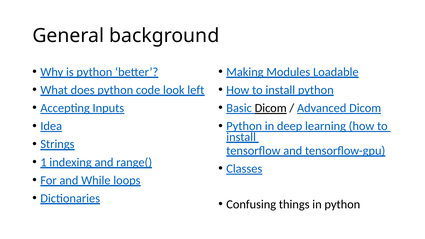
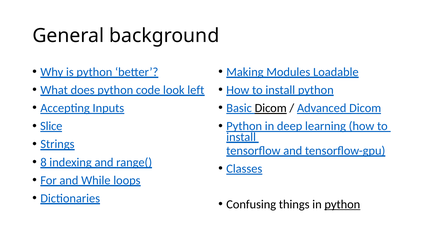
Idea: Idea -> Slice (51, 126)
1: 1 -> 8 (44, 162)
python underline: none -> present (342, 204)
